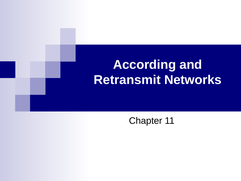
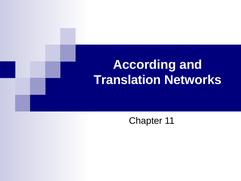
Retransmit: Retransmit -> Translation (127, 80)
